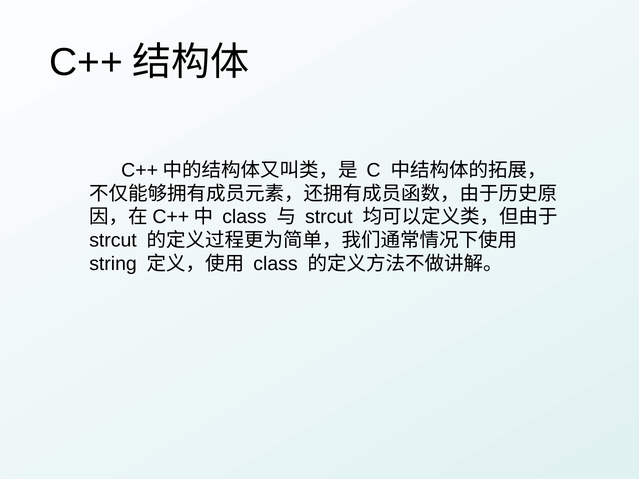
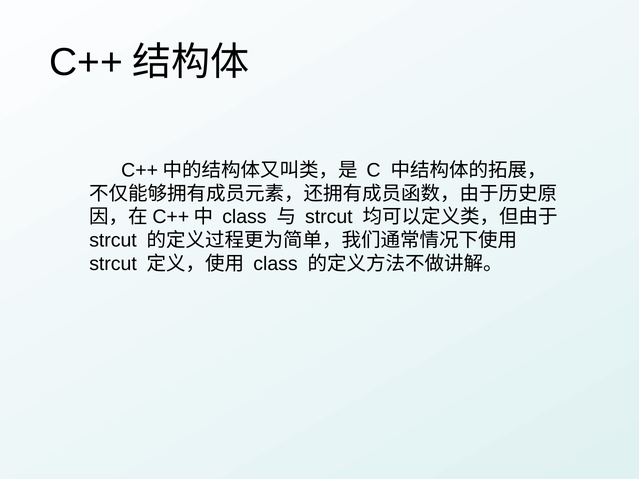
string: string -> strcut (113, 264)
